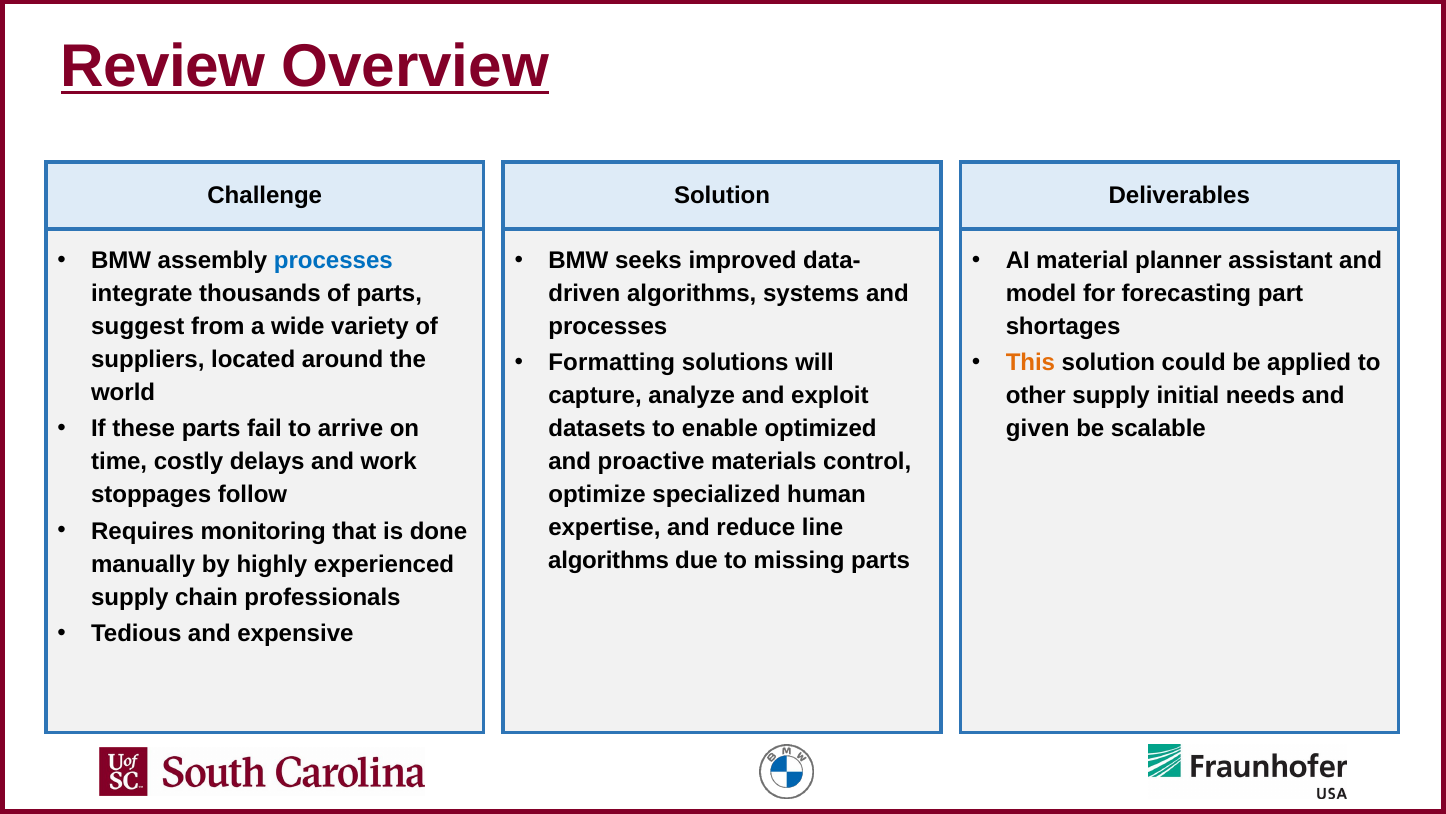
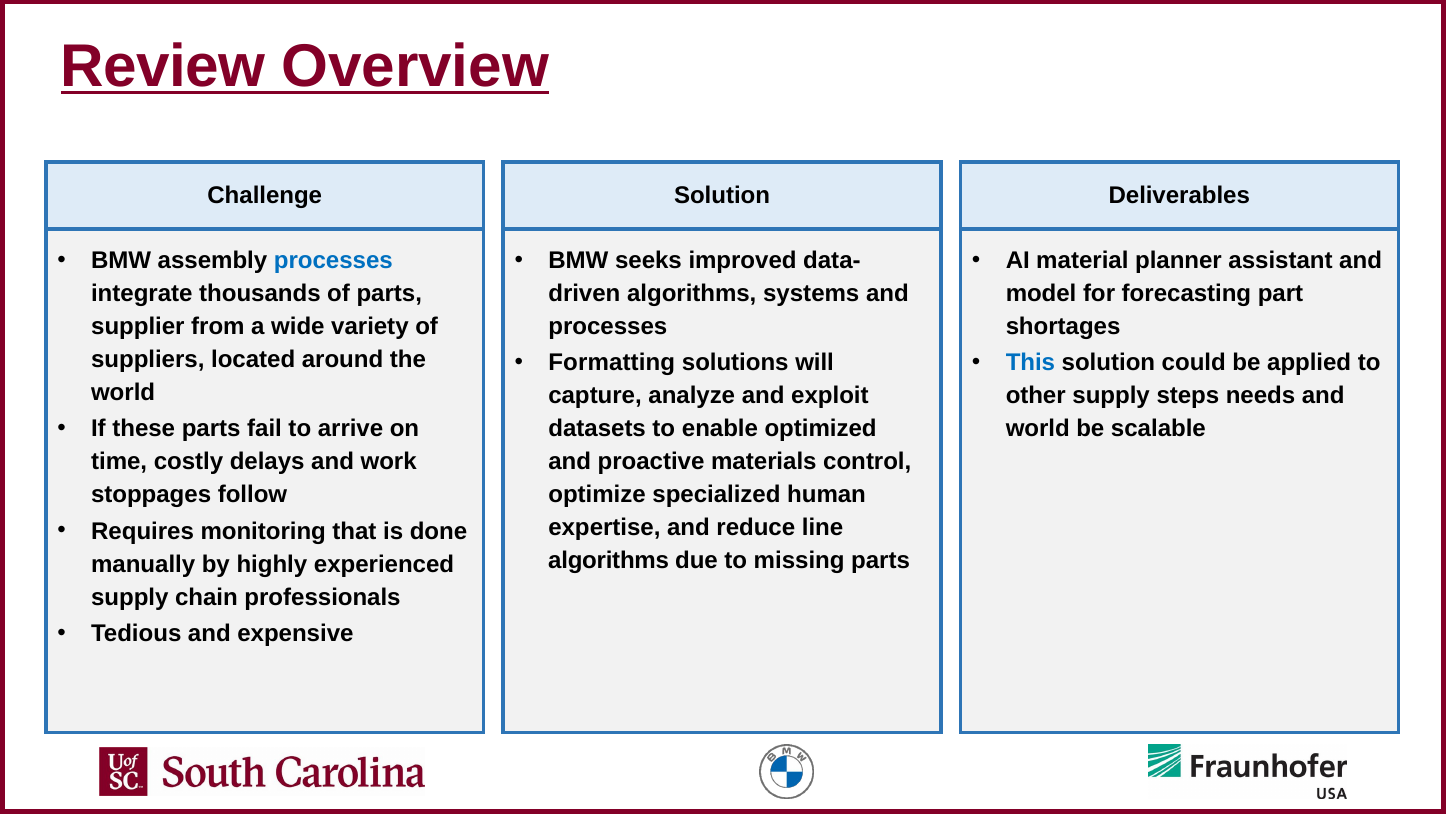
suggest: suggest -> supplier (138, 326)
This colour: orange -> blue (1030, 363)
initial: initial -> steps (1188, 396)
given: given -> world (1038, 429)
